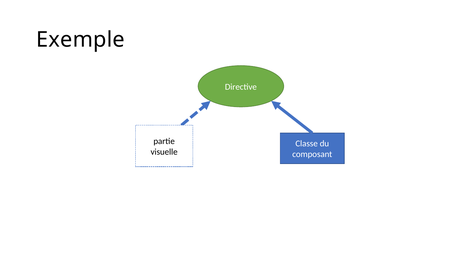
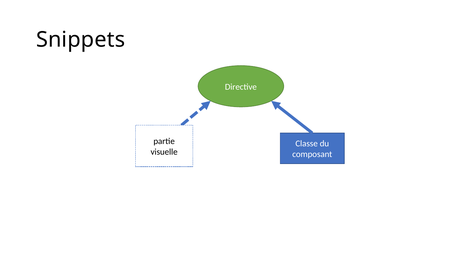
Exemple: Exemple -> Snippets (81, 40)
